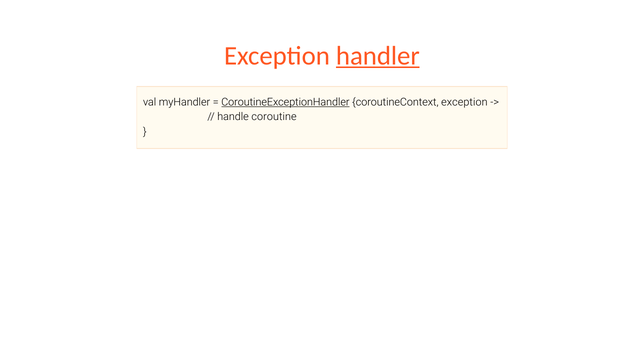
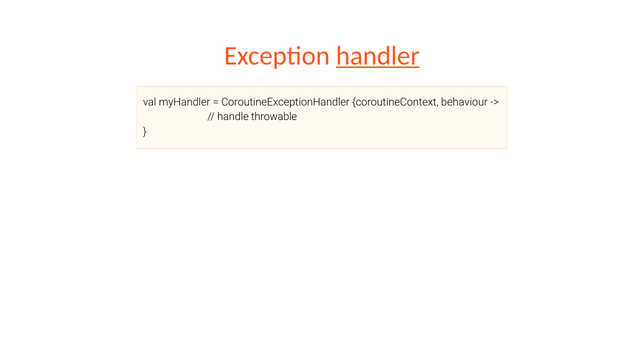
CoroutineExceptionHandler underline: present -> none (285, 102)
coroutineContext exception: exception -> behaviour (464, 102)
coroutine: coroutine -> throwable (274, 117)
